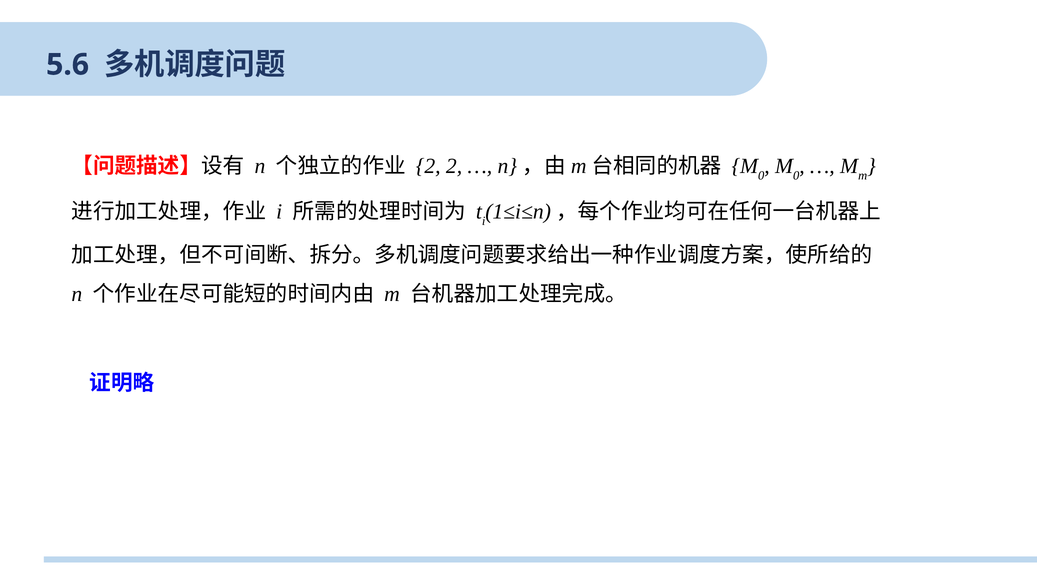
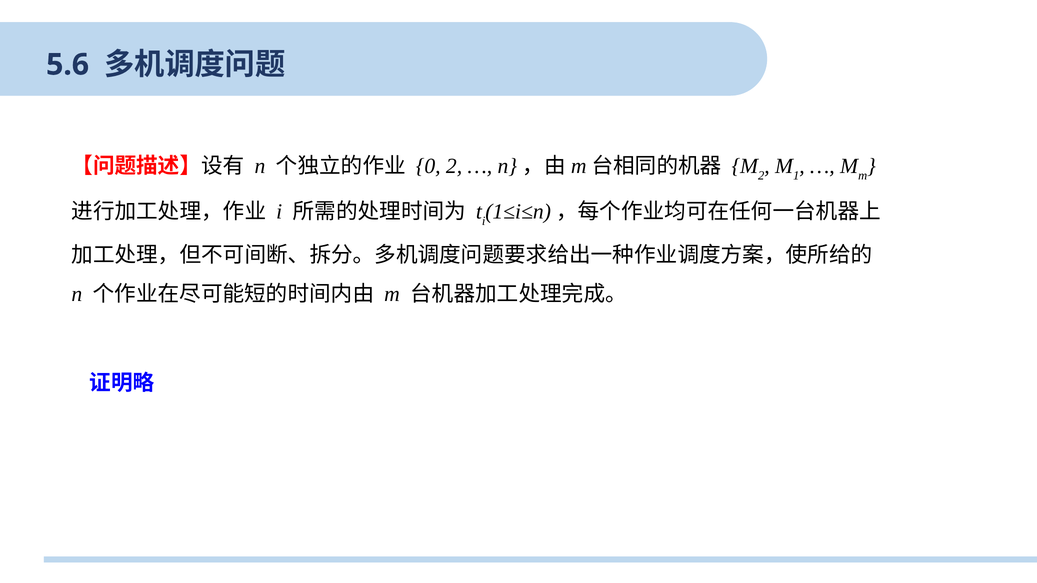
2: 2 -> 0 (428, 166)
0: 0 -> 2 (761, 176)
0: 0 -> 1 (796, 176)
